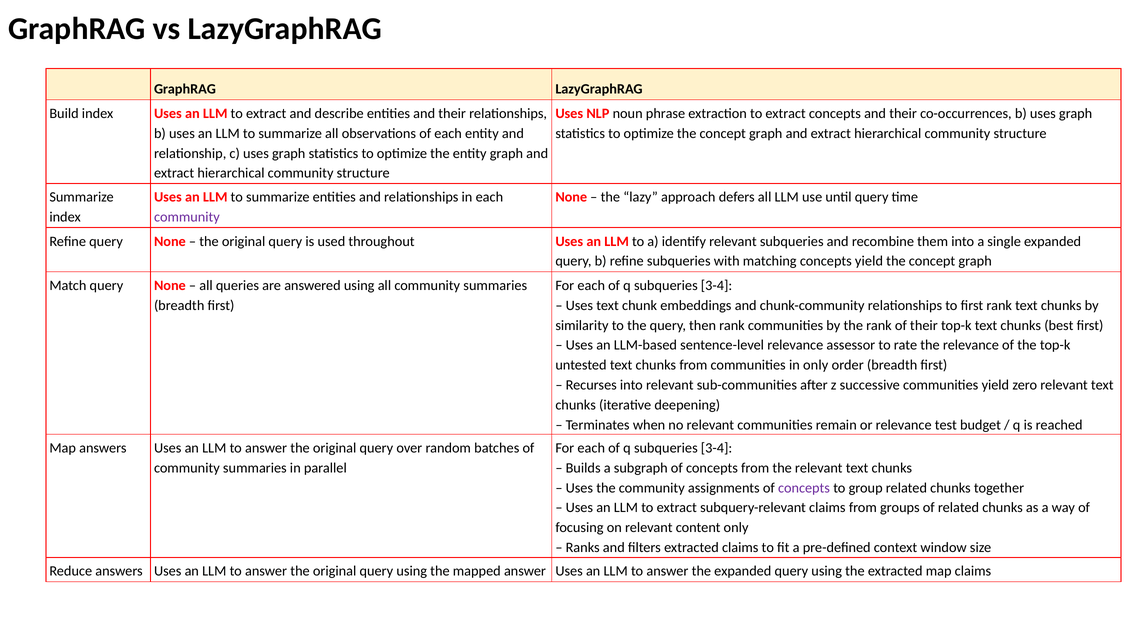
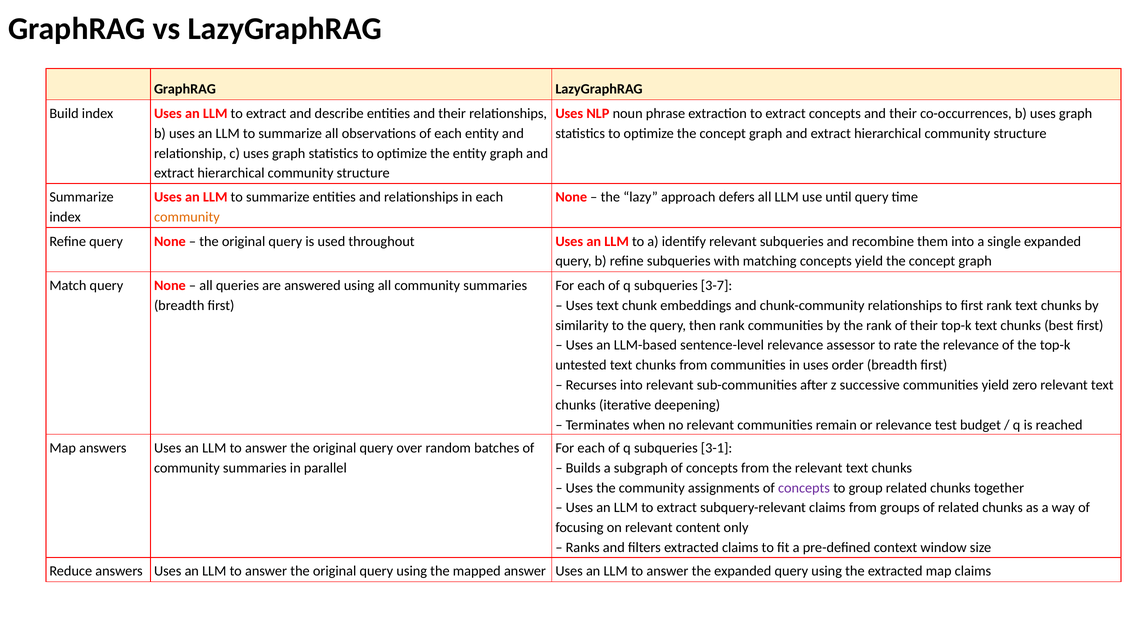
community colour: purple -> orange (187, 217)
3-4: 3-4 -> 3-7 (717, 286)
in only: only -> uses (816, 365)
3-4: 3-4 -> 3-1 (717, 448)
